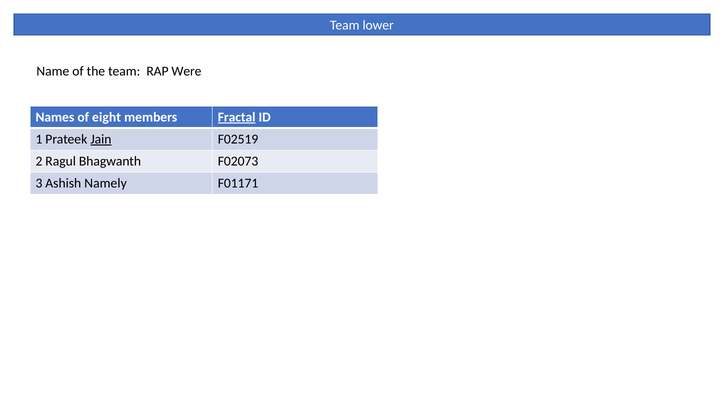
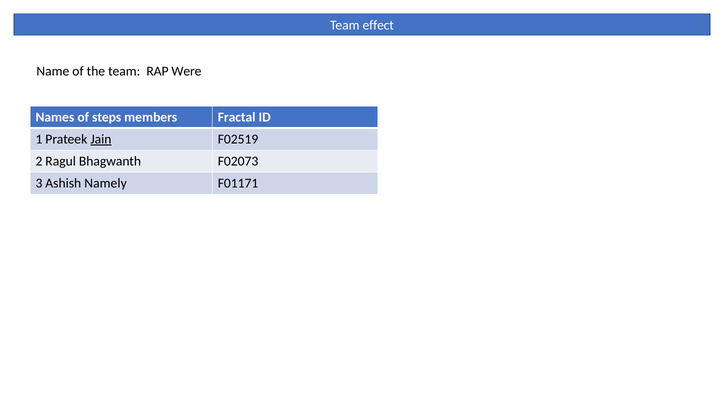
lower: lower -> effect (378, 25)
eight: eight -> steps (107, 117)
Fractal underline: present -> none (237, 117)
